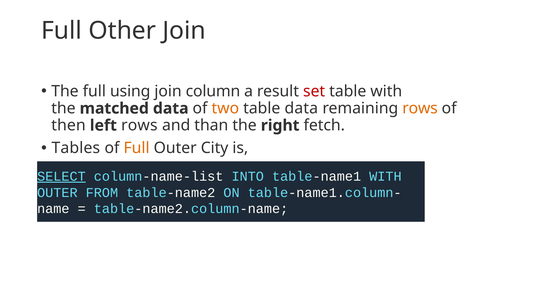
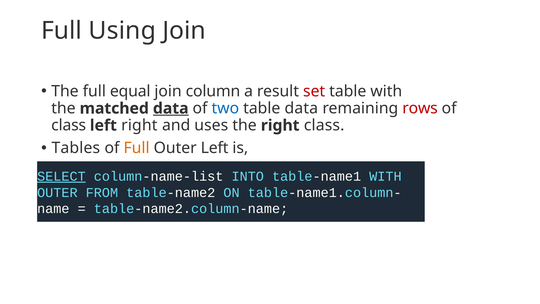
Other: Other -> Using (122, 31)
using: using -> equal (130, 91)
data underline: none -> present (171, 108)
two colour: orange -> blue (225, 108)
rows colour: orange -> red (420, 108)
then: then -> class (69, 125)
left rows: rows -> right (139, 125)
than: than -> uses (211, 125)
right fetch: fetch -> class (324, 125)
Outer City: City -> Left (215, 148)
